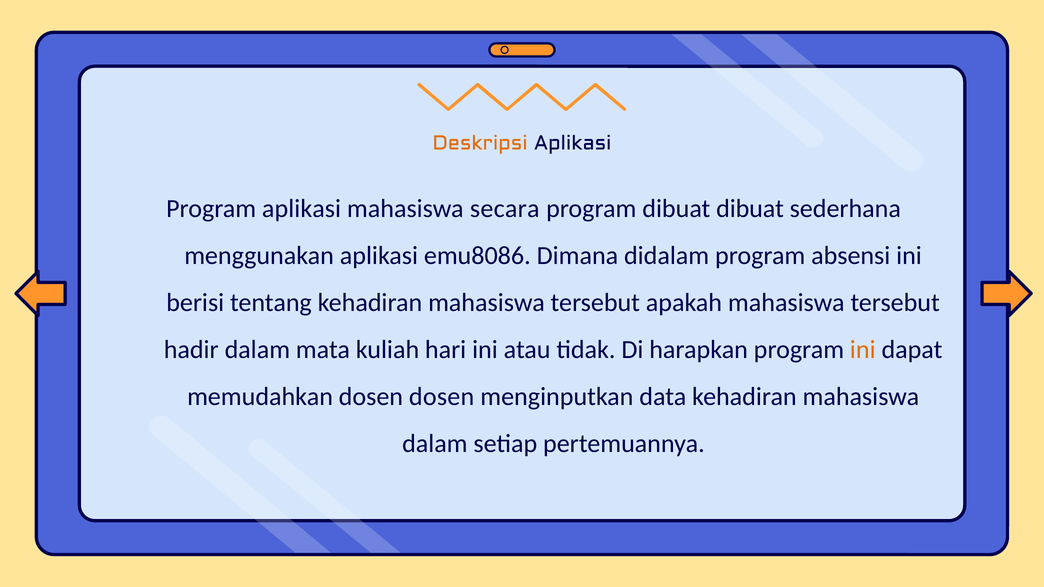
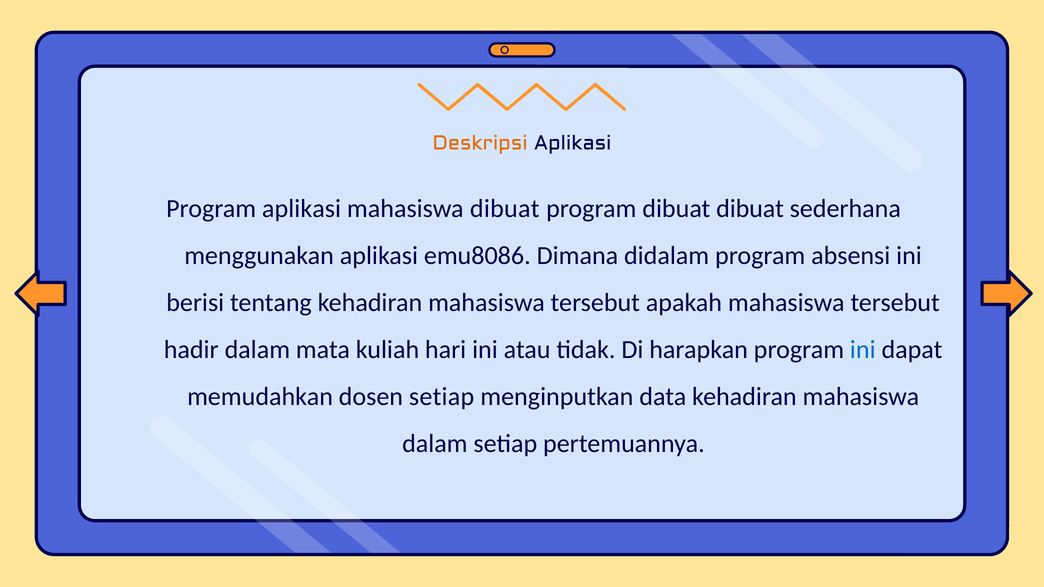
mahasiswa secara: secara -> dibuat (505, 209)
ini colour: orange -> blue (863, 350)
dosen dosen: dosen -> setiap (442, 397)
